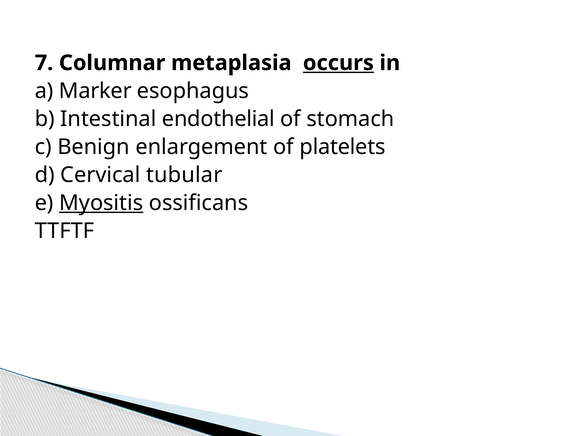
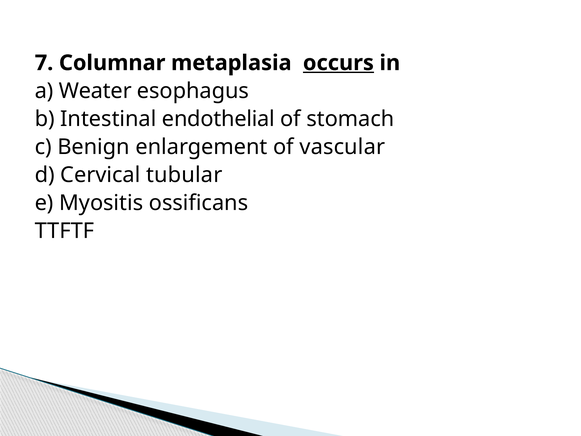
Marker: Marker -> Weater (95, 91)
platelets: platelets -> vascular (342, 147)
Myositis underline: present -> none (101, 203)
